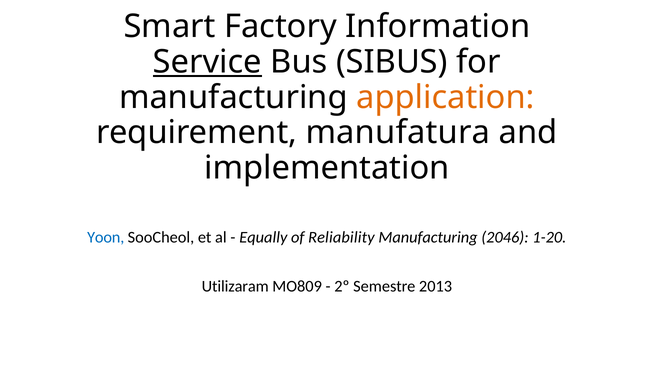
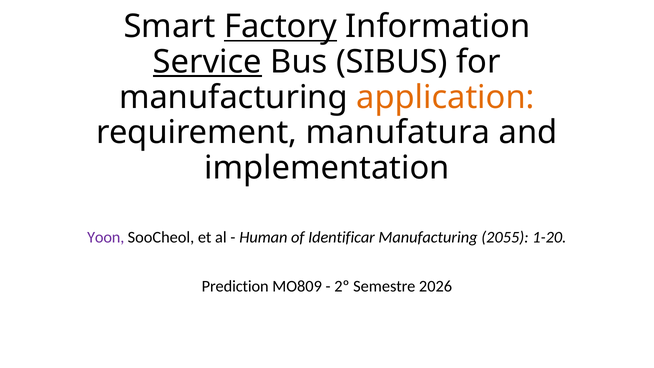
Factory underline: none -> present (280, 27)
Yoon colour: blue -> purple (106, 237)
Equally: Equally -> Human (263, 237)
Reliability: Reliability -> Identificar (341, 237)
2046: 2046 -> 2055 (505, 237)
Utilizaram: Utilizaram -> Prediction (235, 286)
2013: 2013 -> 2026 (436, 286)
